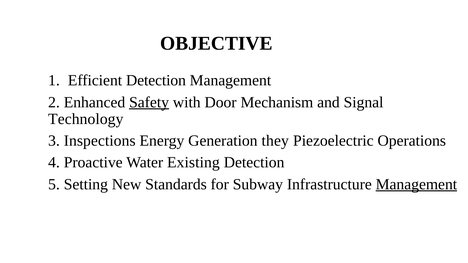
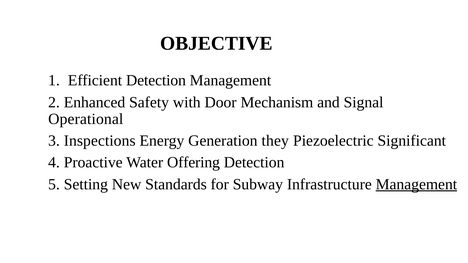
Safety underline: present -> none (149, 102)
Technology: Technology -> Operational (86, 119)
Operations: Operations -> Significant (412, 141)
Existing: Existing -> Offering (193, 163)
